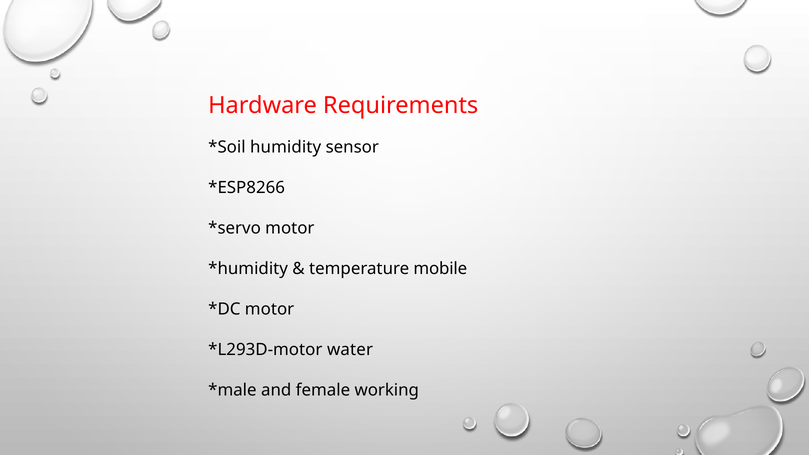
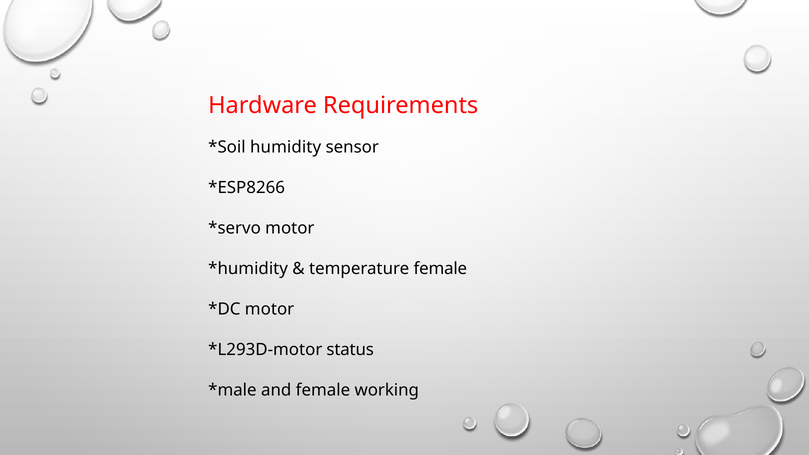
temperature mobile: mobile -> female (440, 269)
water: water -> status (350, 350)
